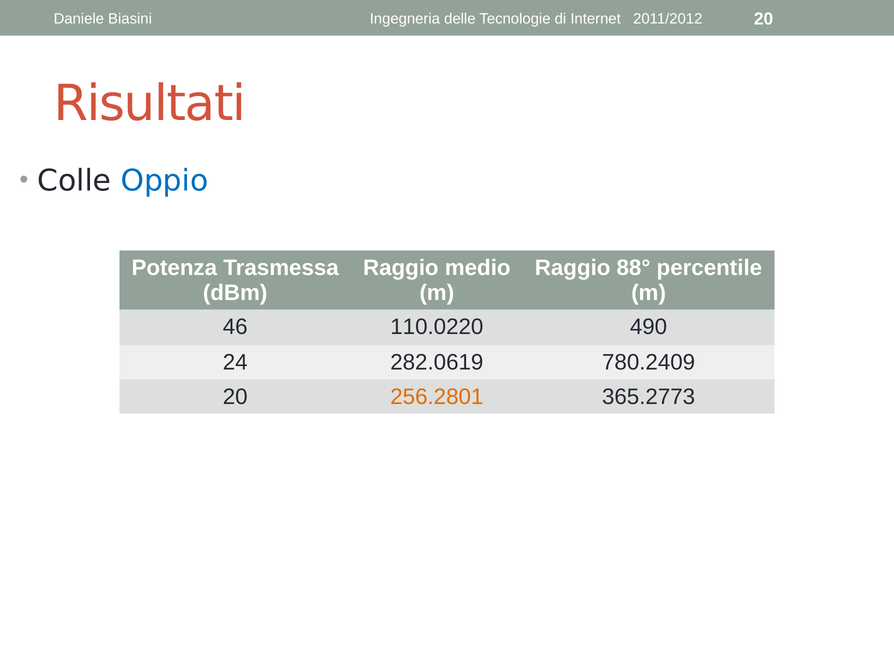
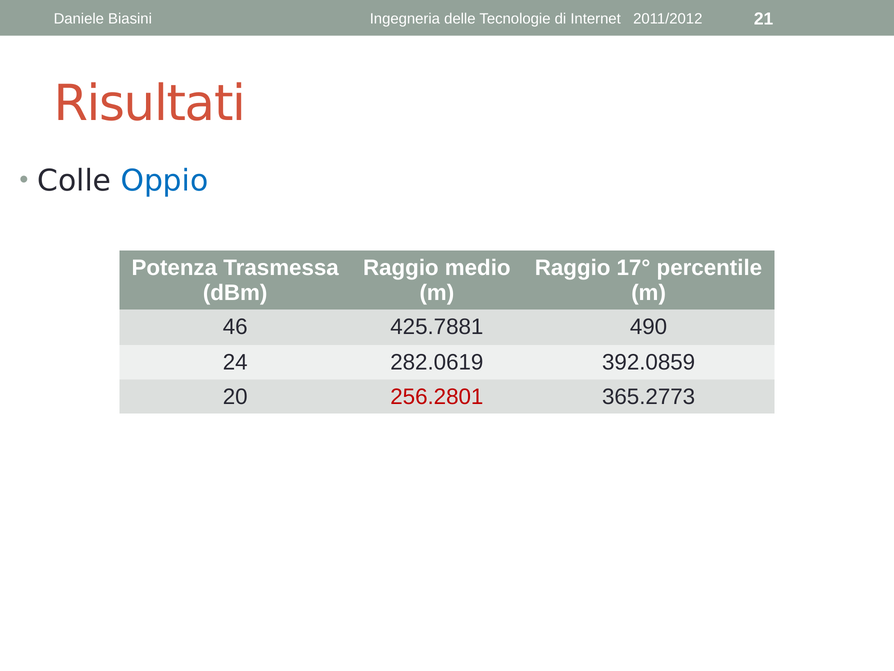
2011/2012 20: 20 -> 21 (764, 19)
88°: 88° -> 17° (633, 268)
110.0220: 110.0220 -> 425.7881 (437, 327)
780.2409: 780.2409 -> 392.0859 (649, 362)
256.2801 colour: orange -> red (437, 397)
